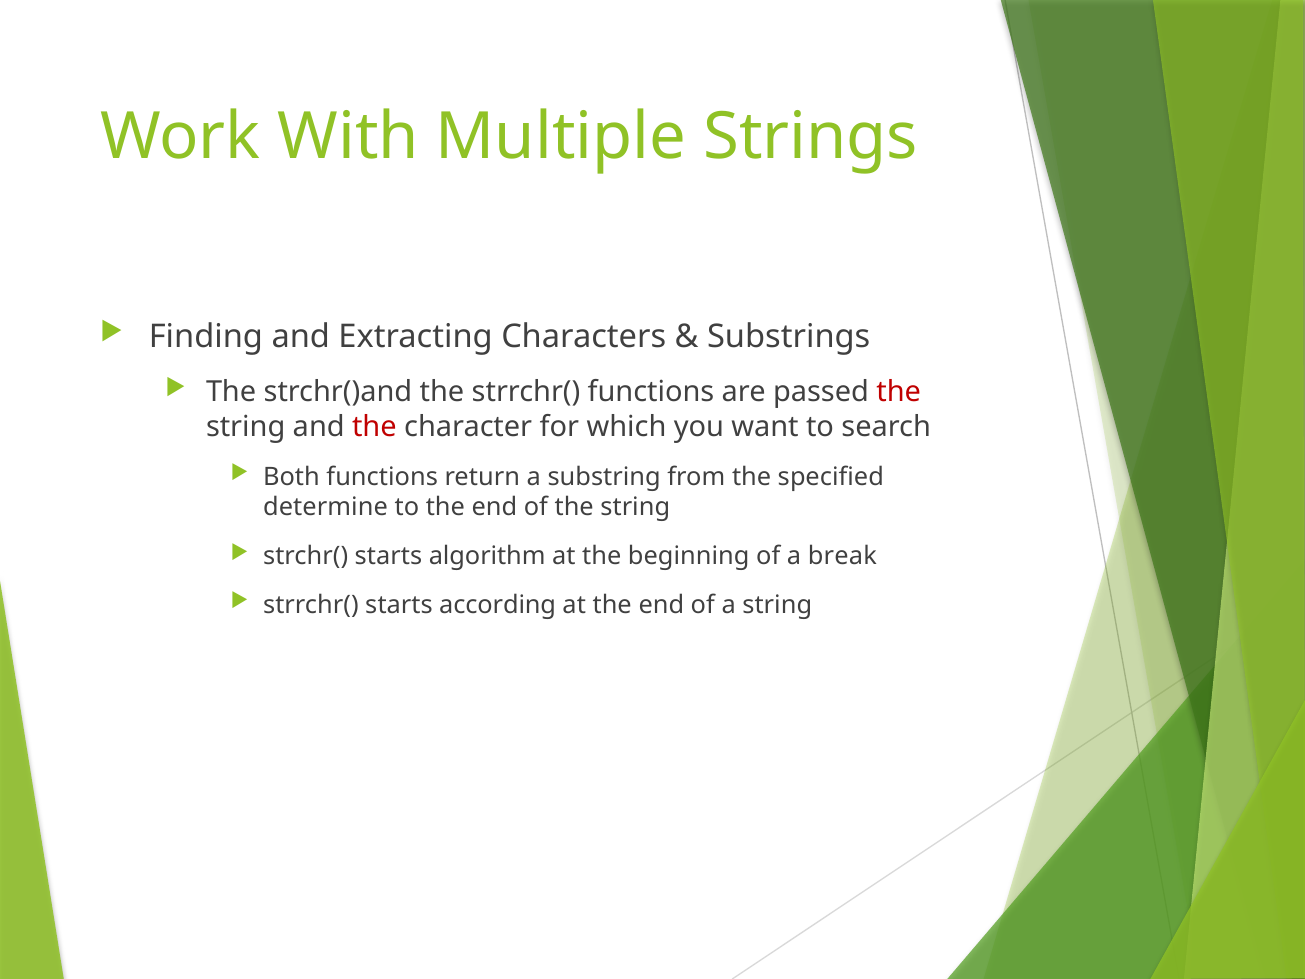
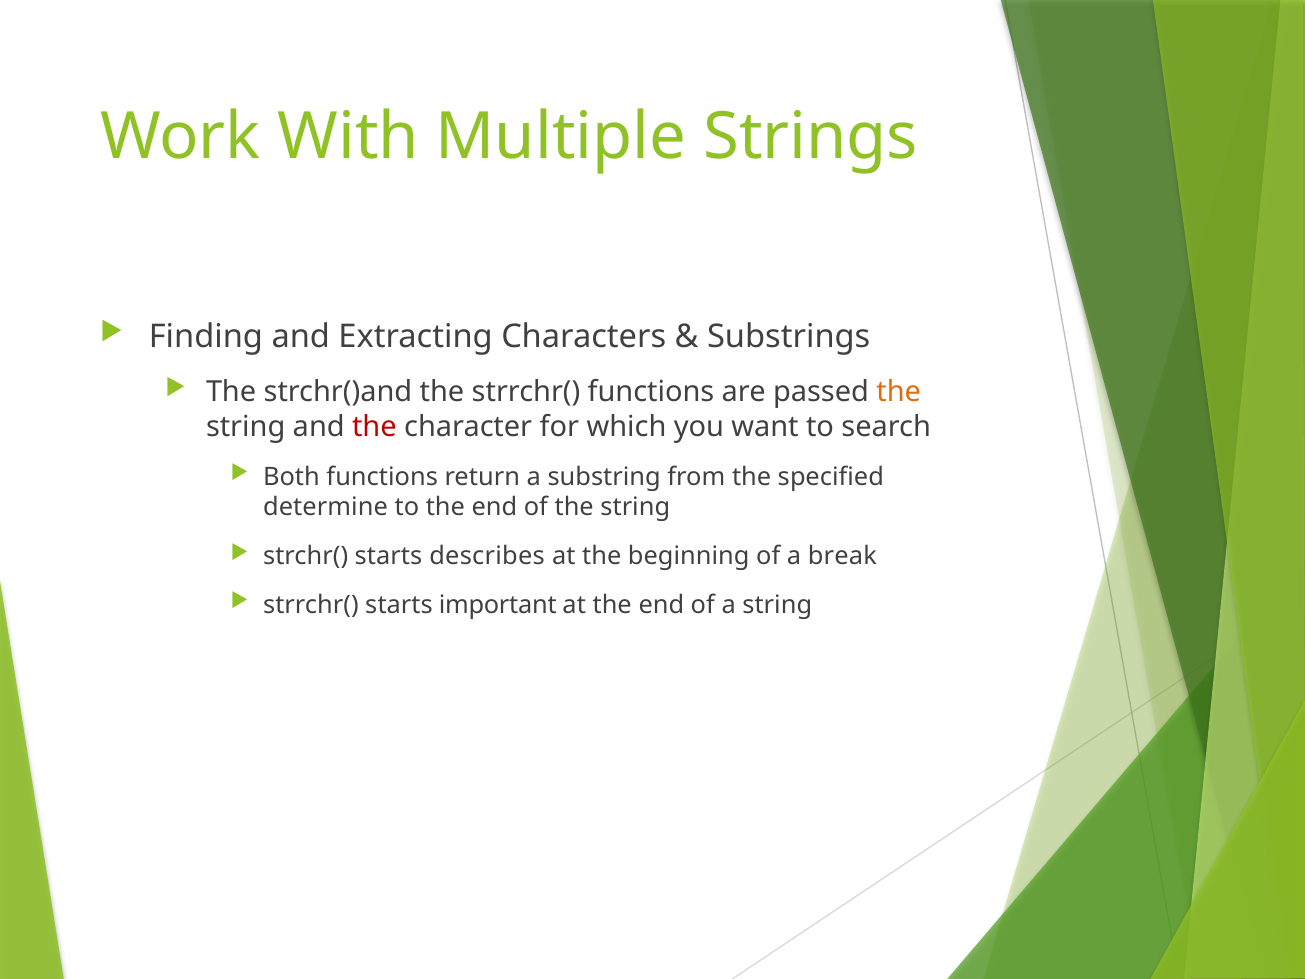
the colour: red -> orange (899, 392)
algorithm: algorithm -> describes (487, 556)
according: according -> important (498, 605)
